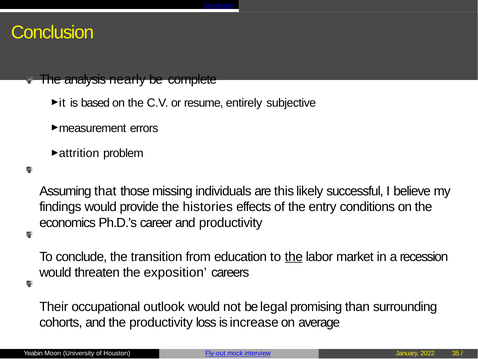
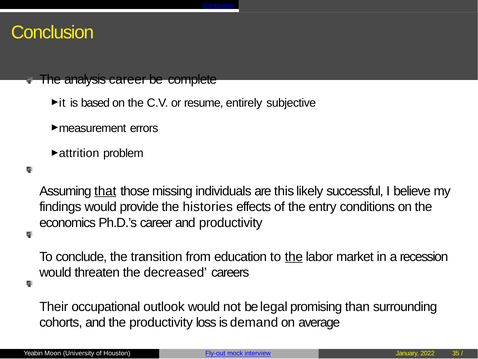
analysis nearly: nearly -> career (127, 79)
that underline: none -> present (105, 191)
exposition: exposition -> decreased (175, 272)
increase: increase -> demand (254, 322)
